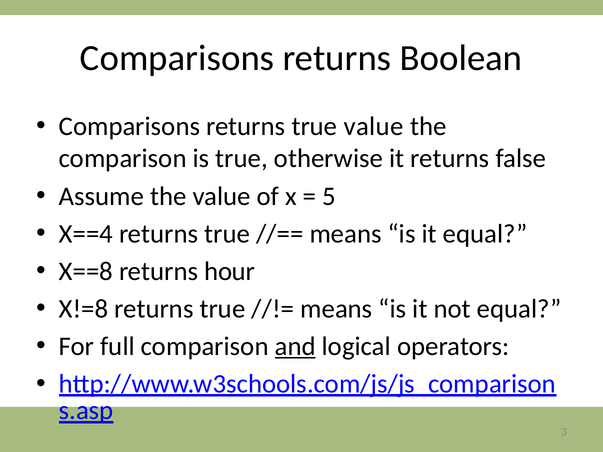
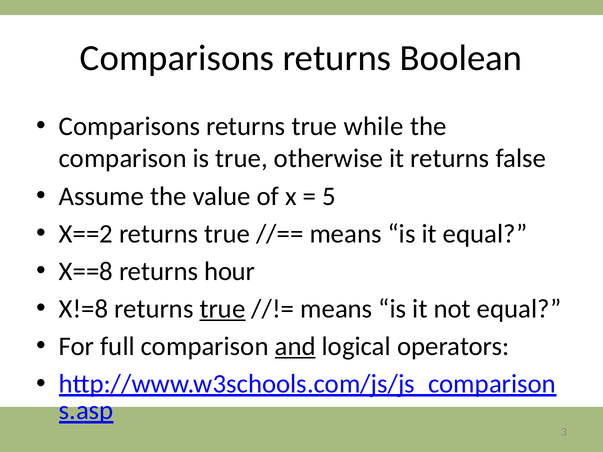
true value: value -> while (374, 127)
X==4: X==4 -> X==2 (86, 234)
true underline: none -> present (223, 309)
